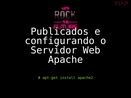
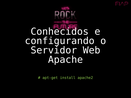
Publicados: Publicados -> Conhecidos (60, 32)
